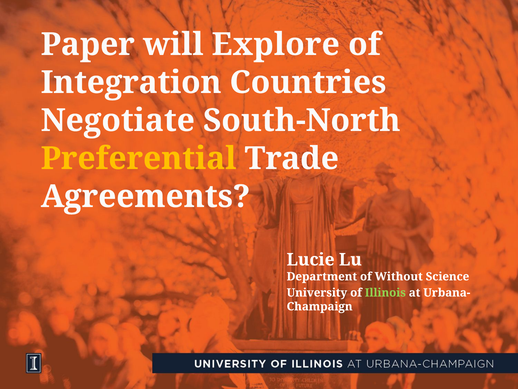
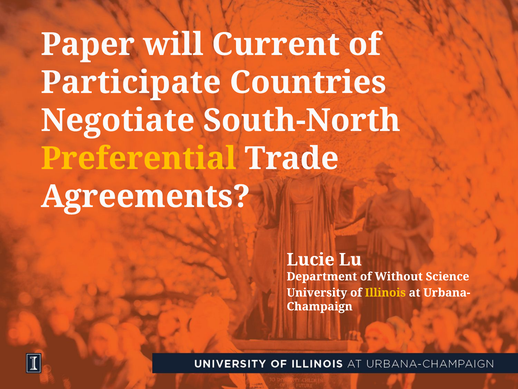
Explore: Explore -> Current (276, 44)
Integration: Integration -> Participate (131, 82)
Illinois colour: light green -> yellow (385, 292)
